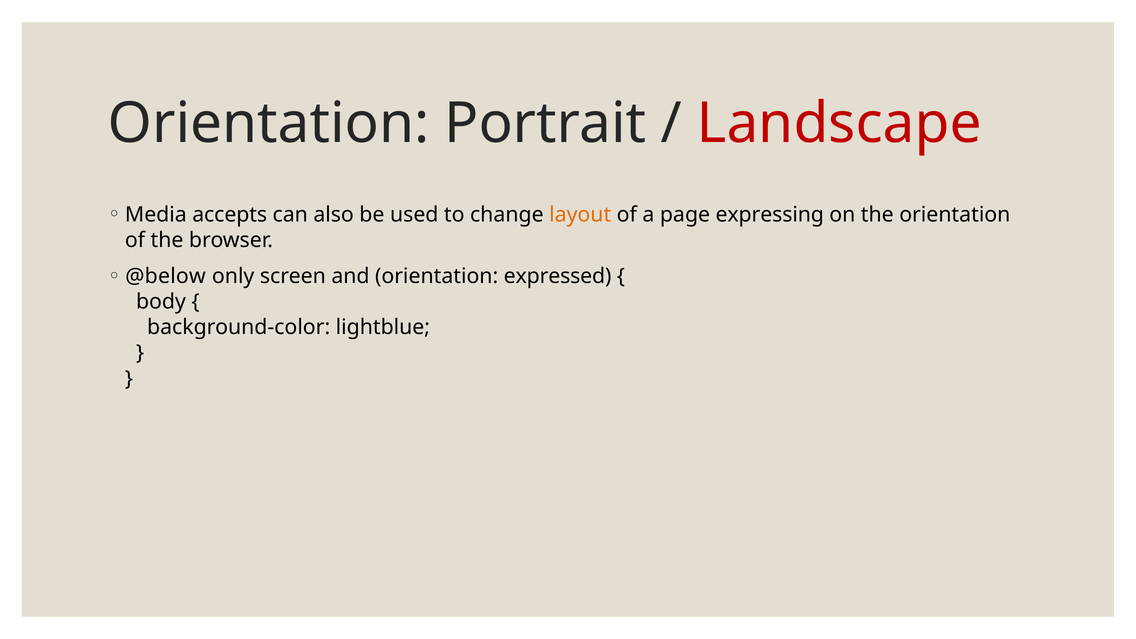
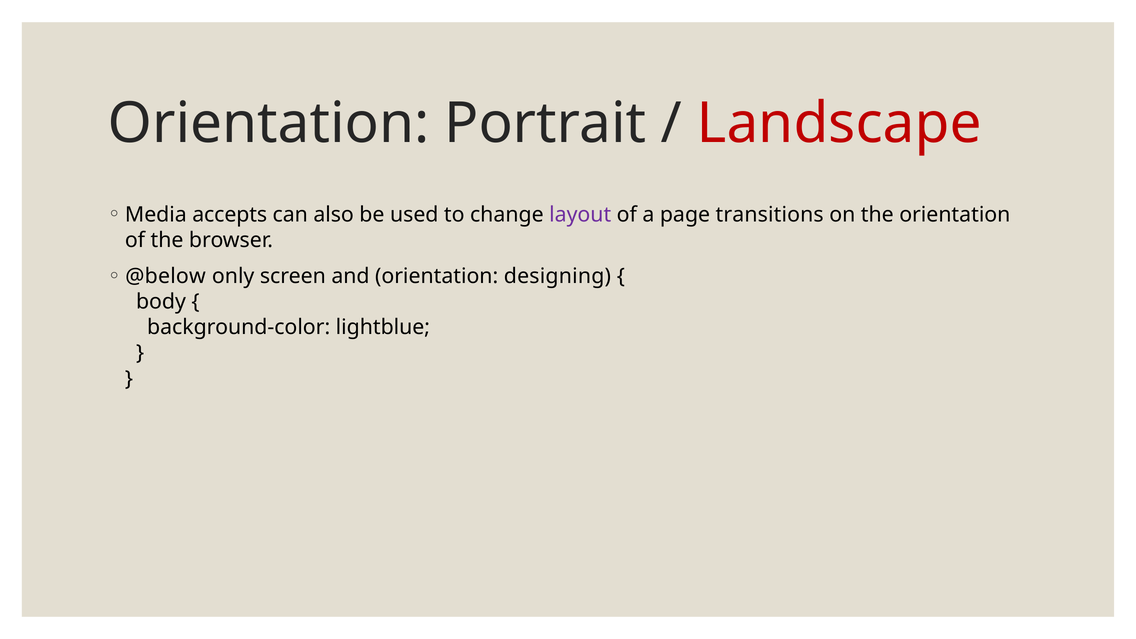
layout colour: orange -> purple (580, 214)
expressing: expressing -> transitions (770, 214)
expressed: expressed -> designing (557, 276)
